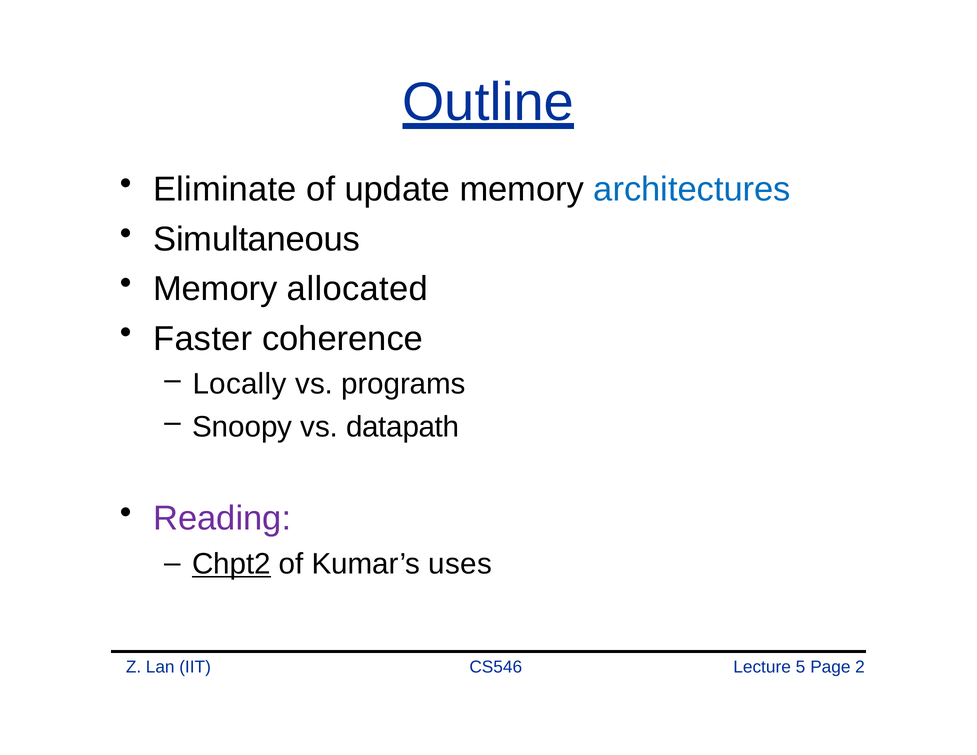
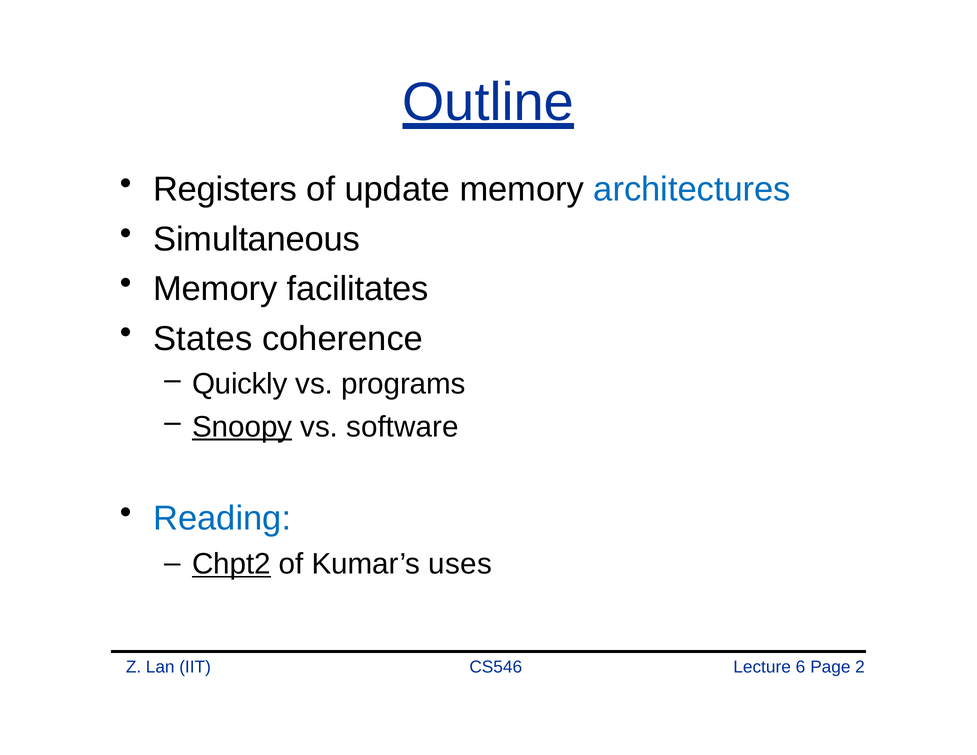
Eliminate: Eliminate -> Registers (225, 189)
allocated: allocated -> facilitates (358, 289)
Faster: Faster -> States (203, 339)
Locally: Locally -> Quickly (240, 384)
Snoopy underline: none -> present (242, 427)
datapath: datapath -> software (402, 427)
Reading colour: purple -> blue (222, 518)
5: 5 -> 6 (800, 667)
